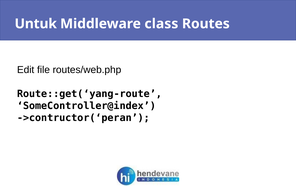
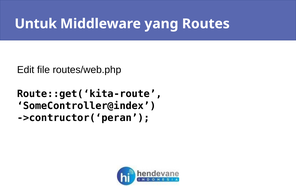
class: class -> yang (161, 24)
Route::get(‘yang-route: Route::get(‘yang-route -> Route::get(‘kita-route (89, 94)
